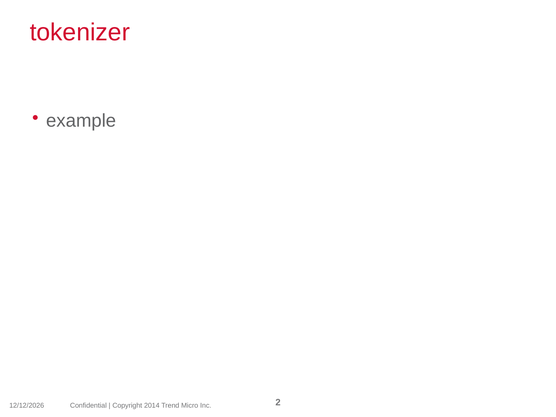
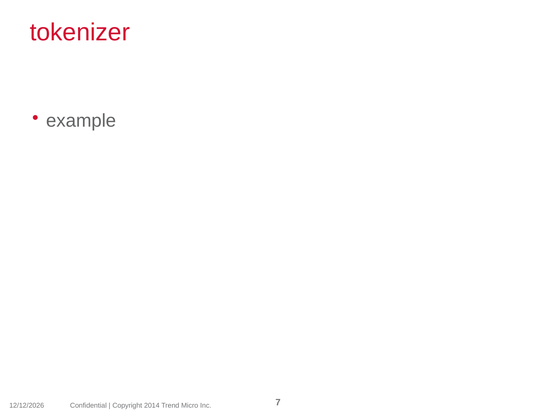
2: 2 -> 7 (278, 403)
